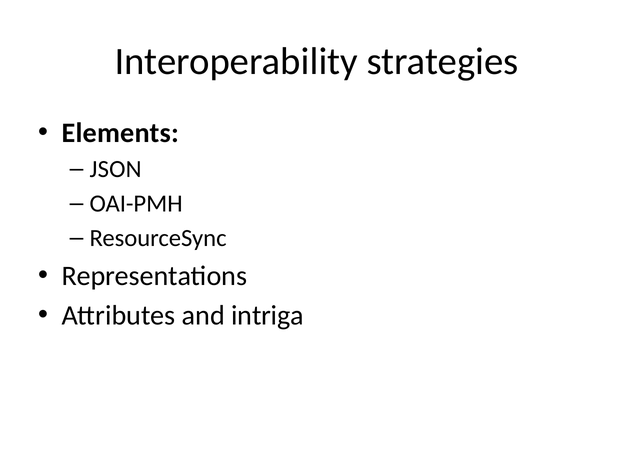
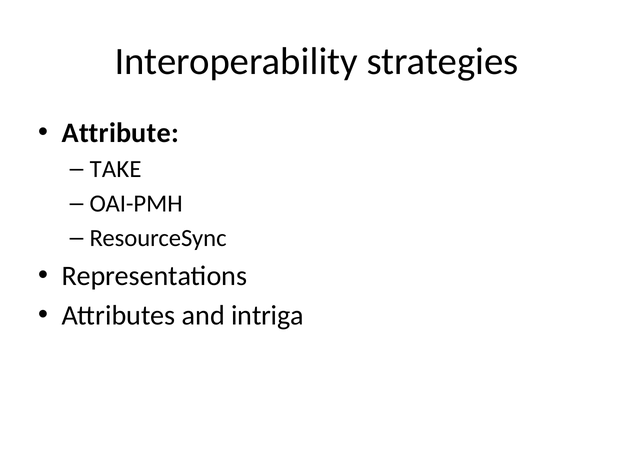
Elements: Elements -> Attribute (120, 133)
JSON: JSON -> TAKE (116, 169)
